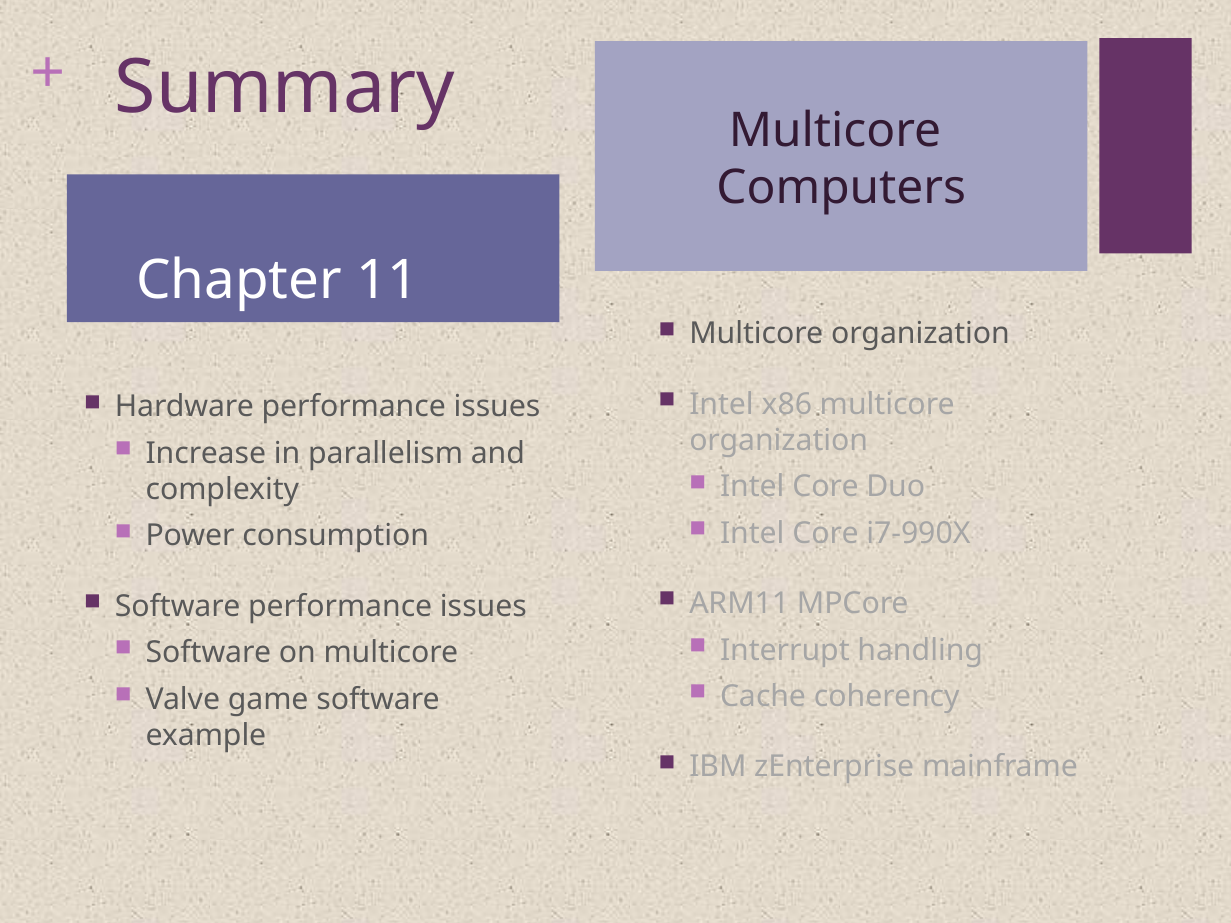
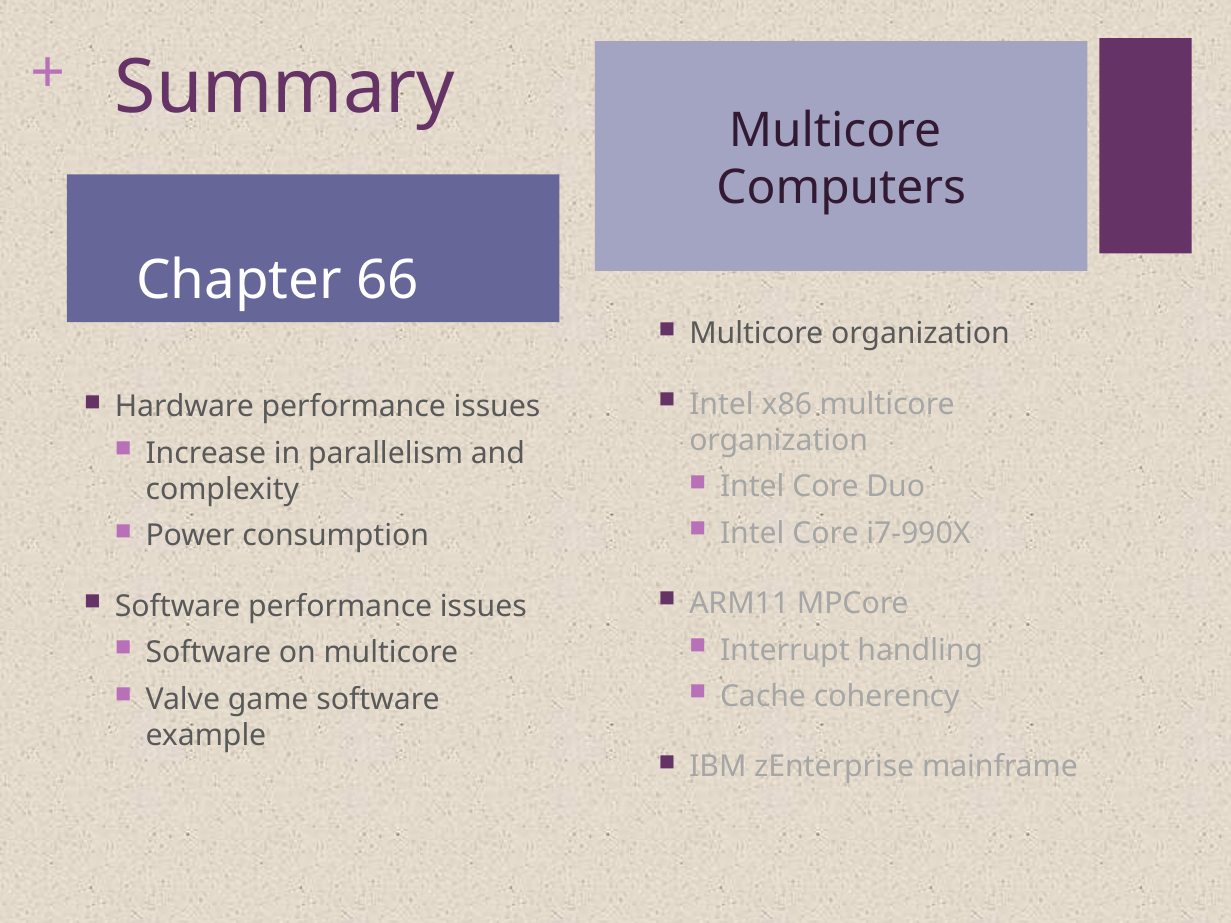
11: 11 -> 66 (388, 281)
